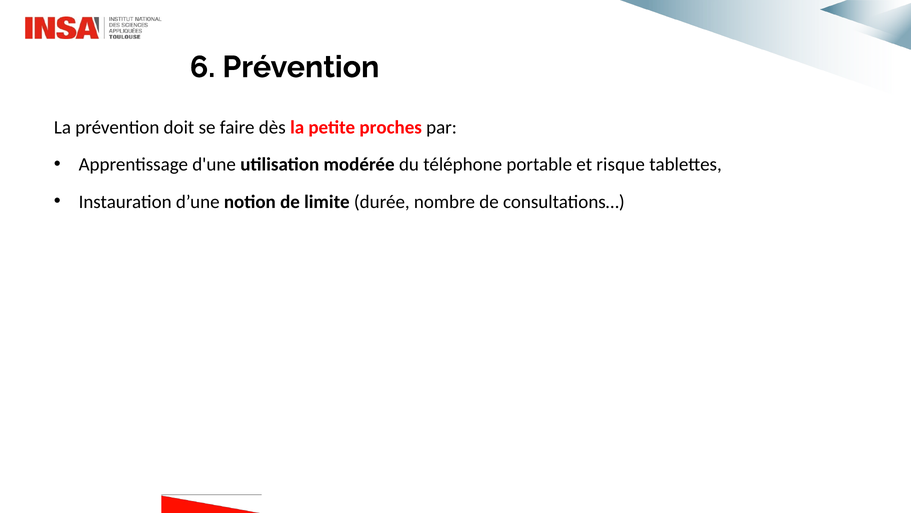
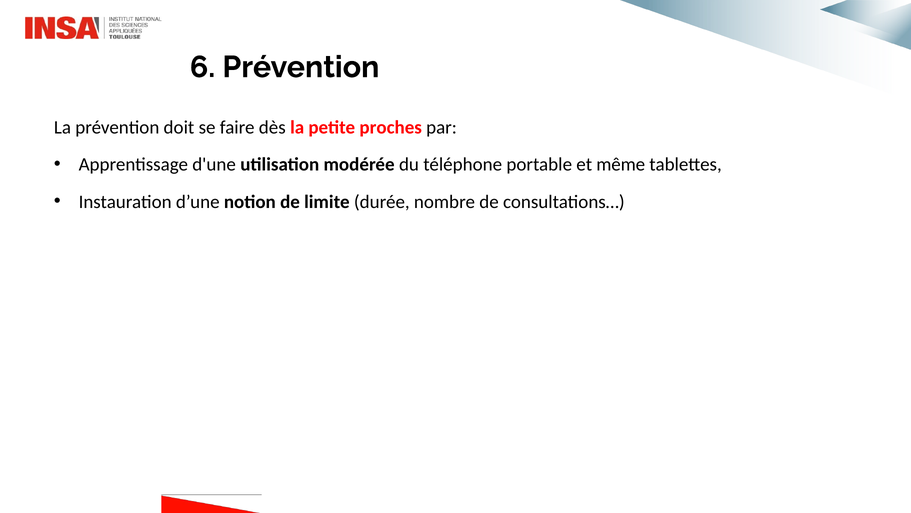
risque: risque -> même (621, 164)
